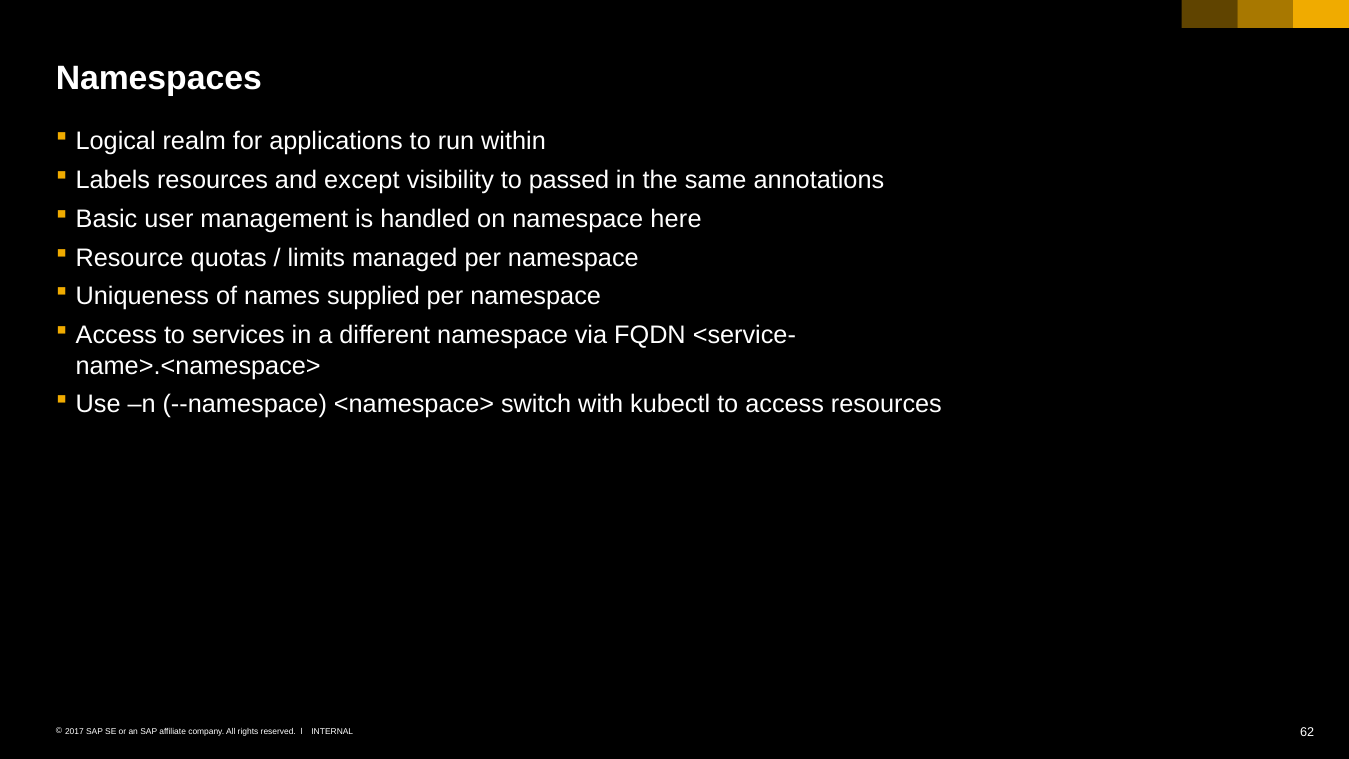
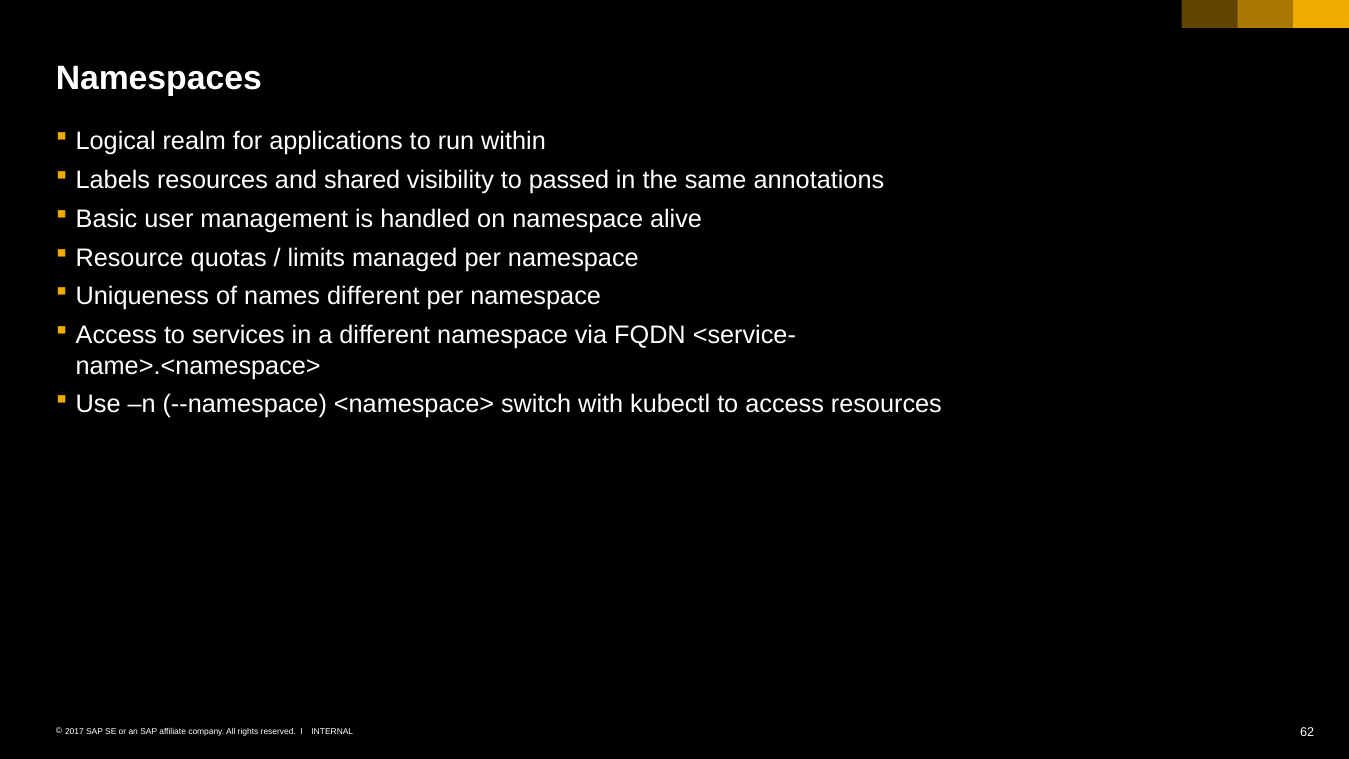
except: except -> shared (362, 180)
here: here -> alive (676, 219)
names supplied: supplied -> different (373, 296)
